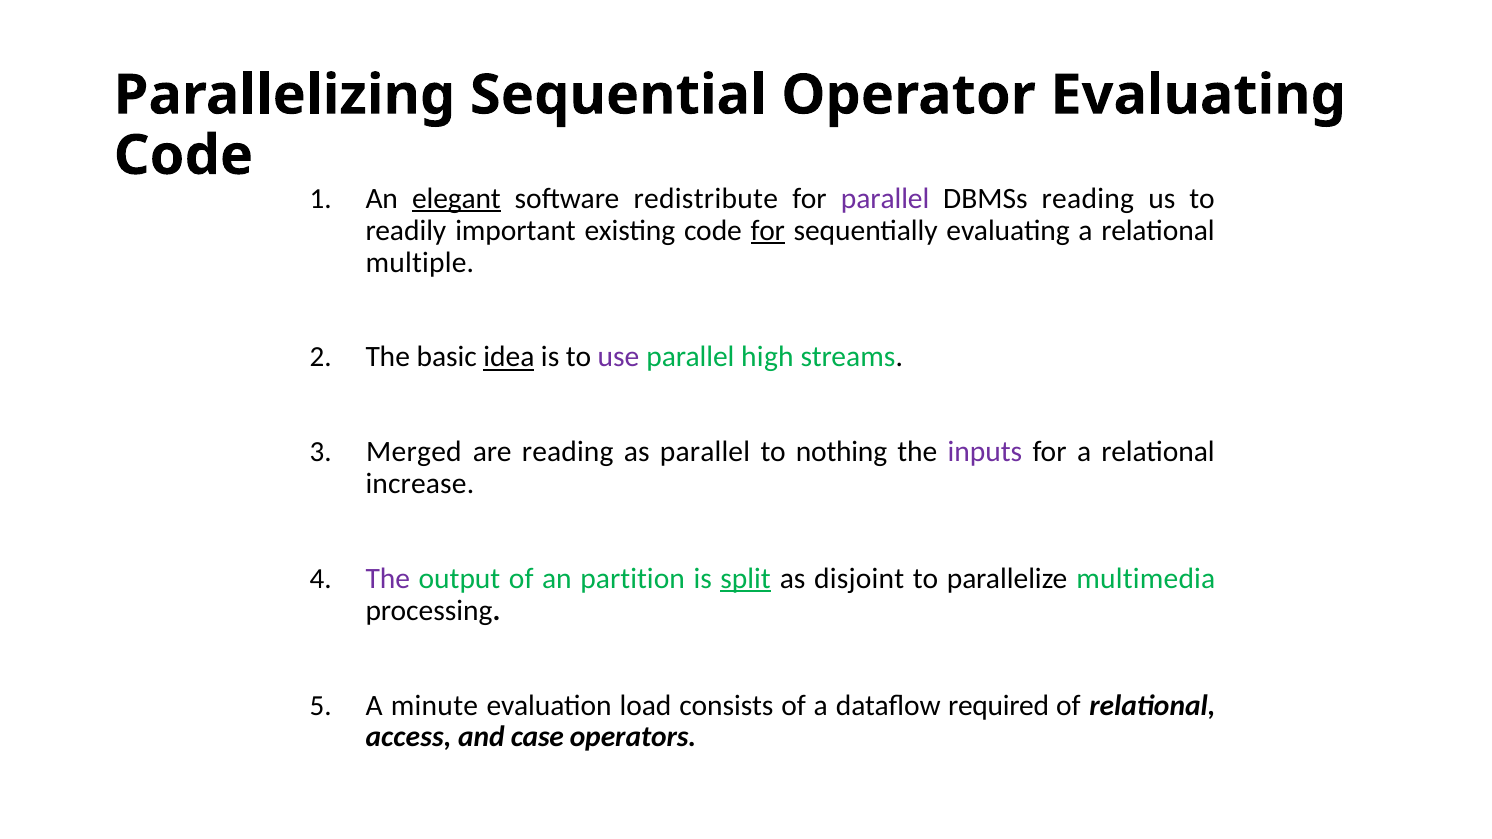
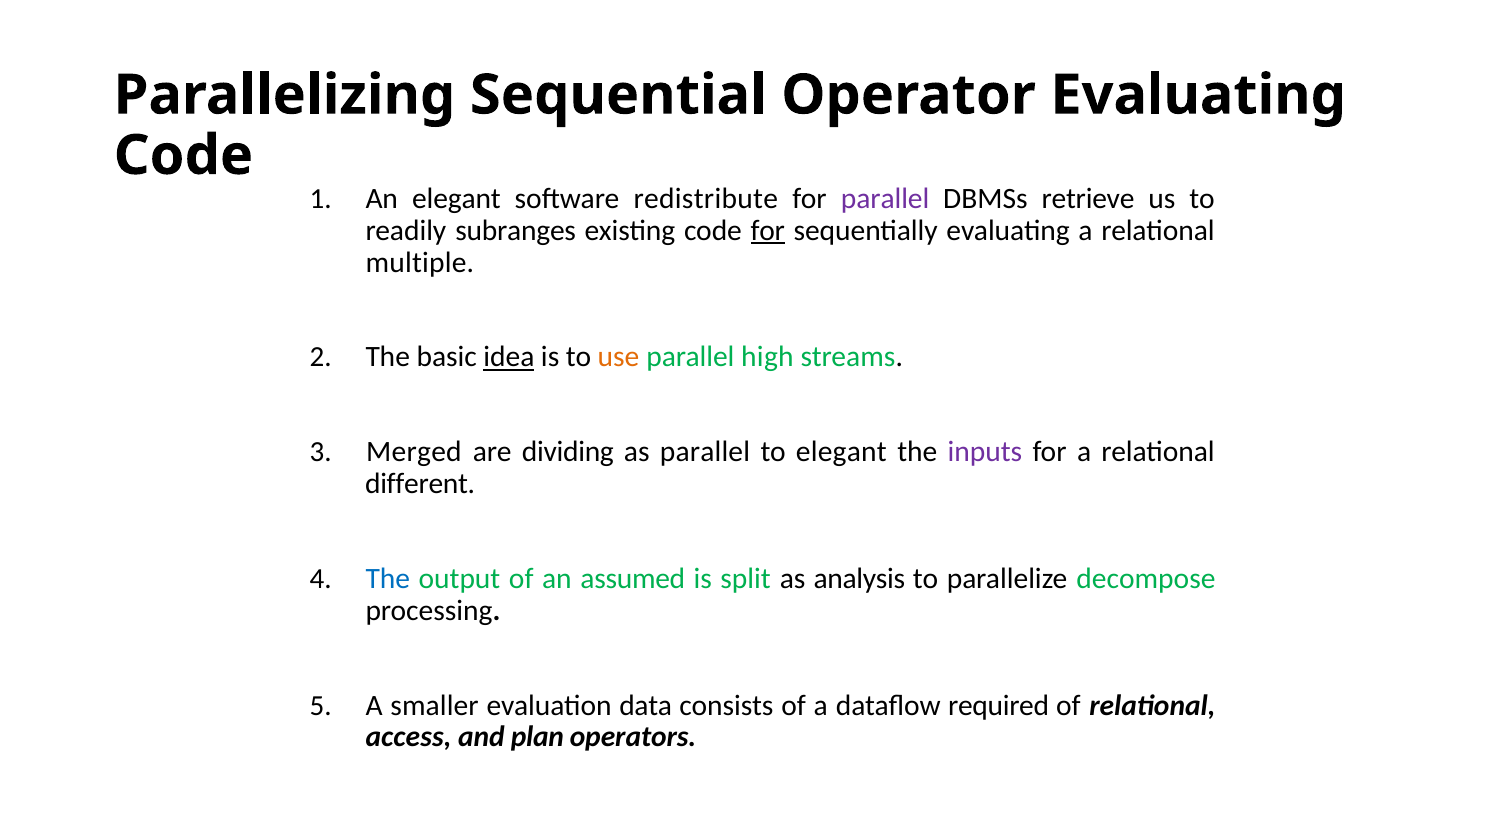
elegant underline: present -> none (456, 199)
DBMSs reading: reading -> retrieve (1088, 199)
important: important -> subranges (516, 230)
use colour: purple -> orange (618, 357)
are reading: reading -> dividing (568, 452)
to nothing: nothing -> elegant (841, 452)
increase: increase -> different (420, 484)
The colour: purple -> blue (388, 579)
partition: partition -> assumed (633, 579)
split underline: present -> none (746, 579)
disjoint: disjoint -> analysis (859, 579)
multimedia: multimedia -> decompose (1146, 579)
minute: minute -> smaller (435, 706)
load: load -> data (646, 706)
case: case -> plan (537, 737)
